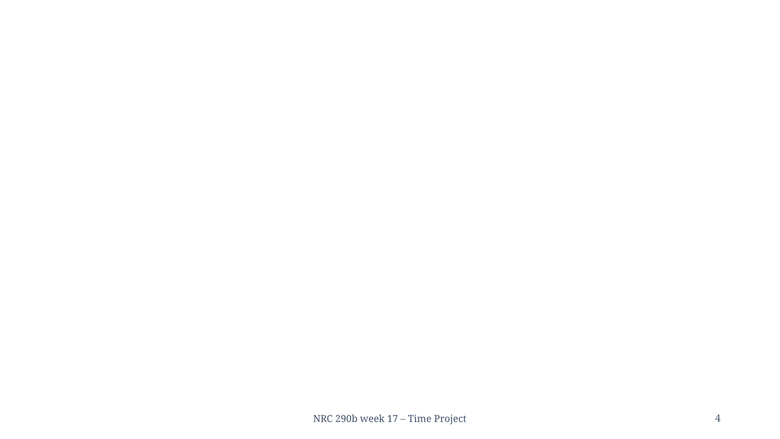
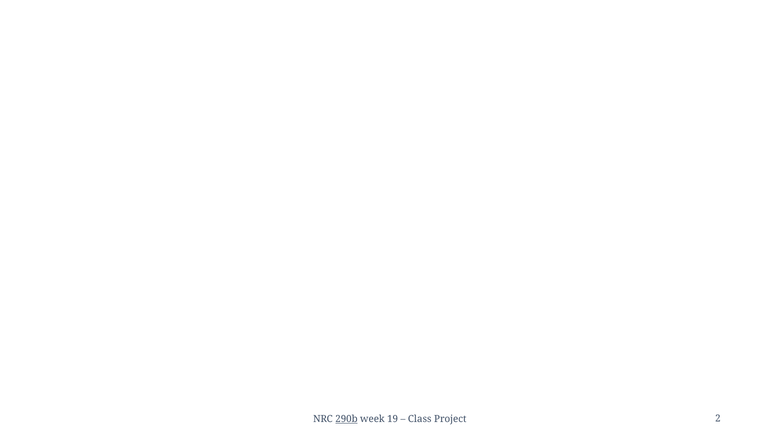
290b underline: none -> present (346, 419)
17: 17 -> 19 (393, 419)
Time: Time -> Class (420, 419)
4: 4 -> 2 (718, 418)
